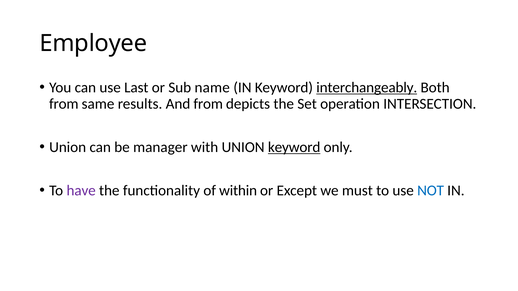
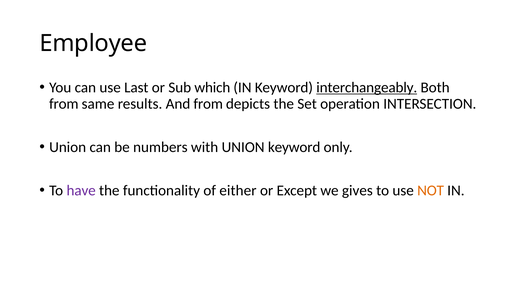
name: name -> which (212, 88)
manager: manager -> numbers (160, 147)
keyword underline: present -> none (294, 147)
within: within -> either (238, 191)
must: must -> gives (357, 191)
NOT colour: blue -> orange (431, 191)
